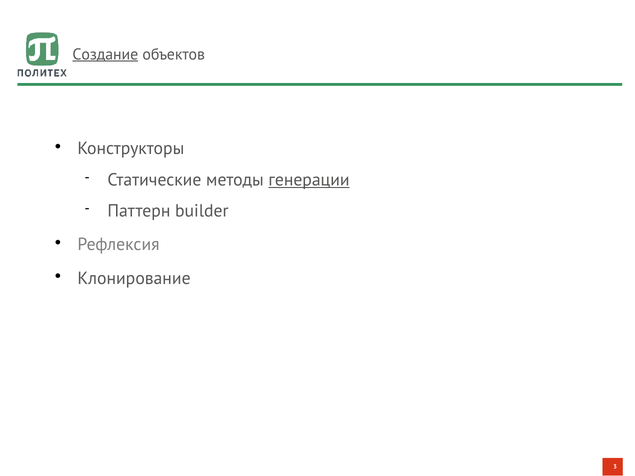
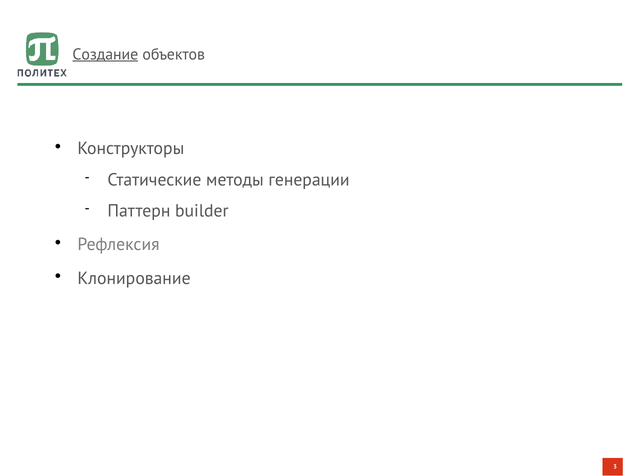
генерации underline: present -> none (309, 180)
